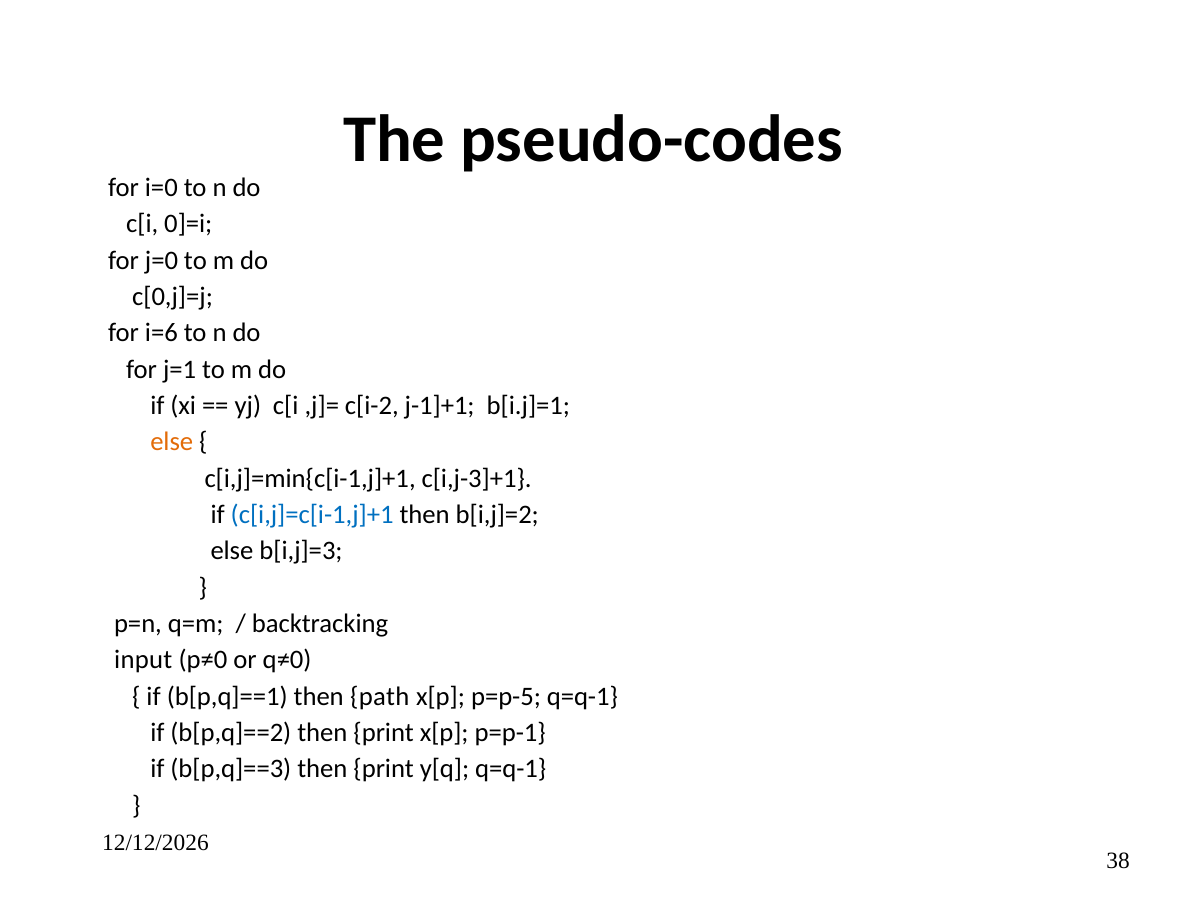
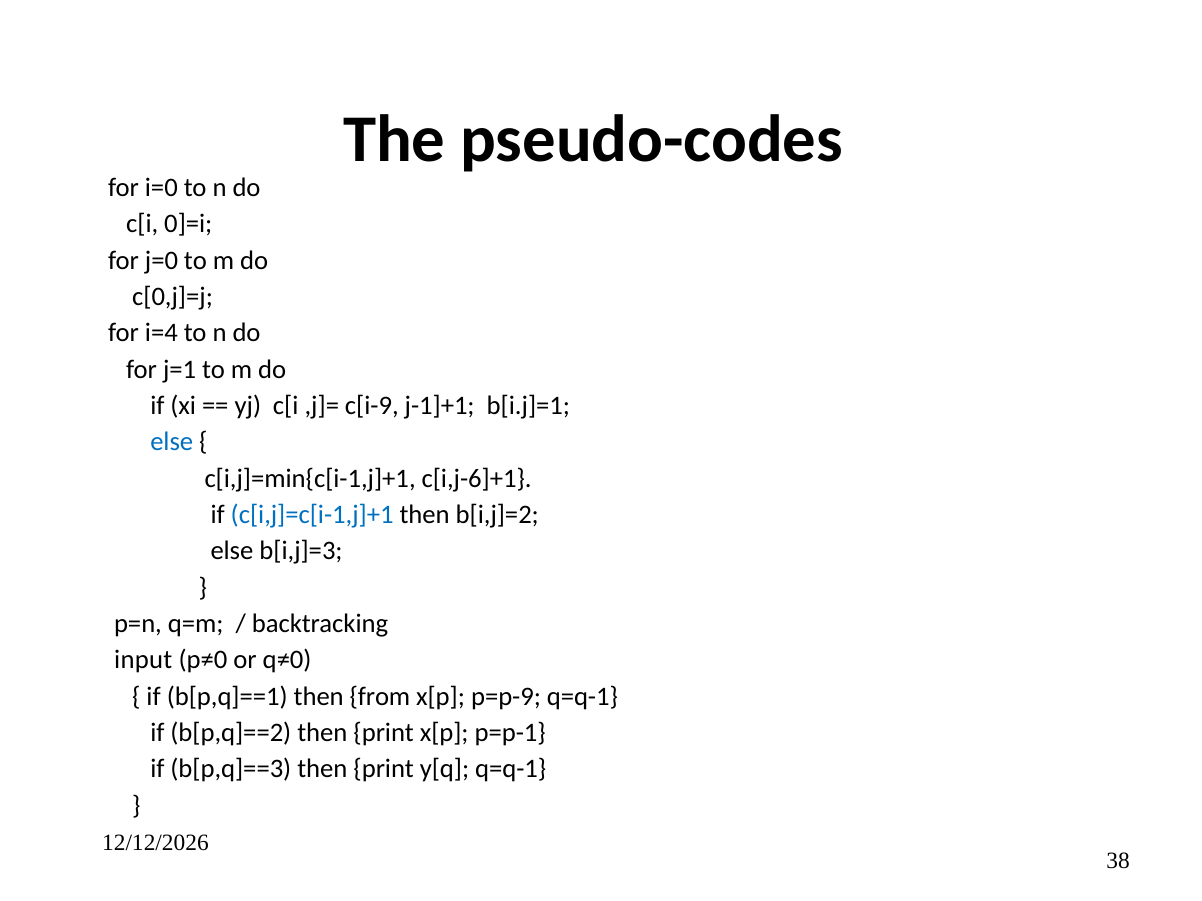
i=6: i=6 -> i=4 (161, 333)
c[i-2: c[i-2 -> c[i-9 (372, 406)
else colour: orange -> blue (172, 442)
c[i,j-3]+1: c[i,j-3]+1 -> c[i,j-6]+1 (477, 479)
path: path -> from (380, 697)
p=p-5: p=p-5 -> p=p-9 (506, 697)
